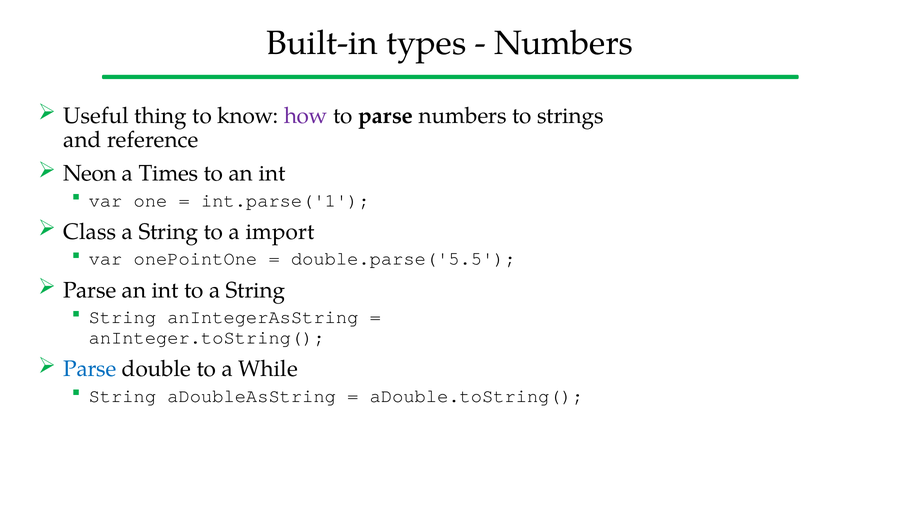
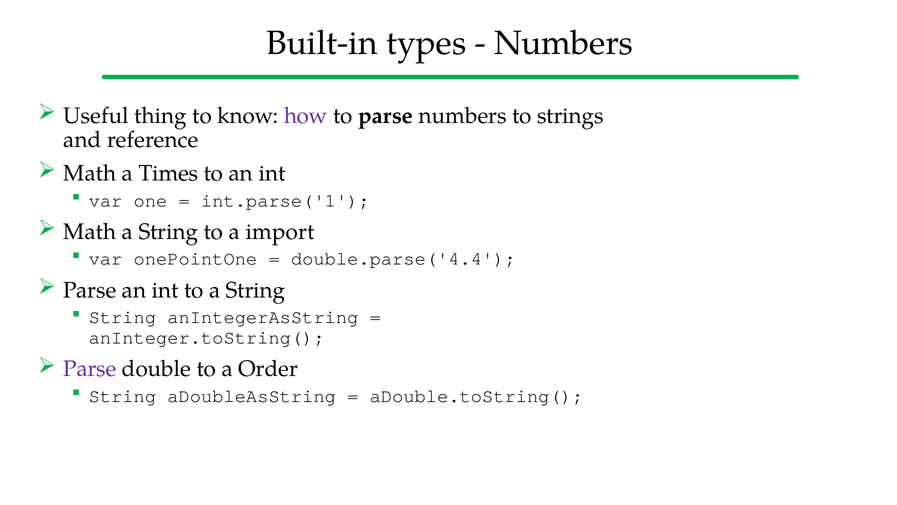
Neon: Neon -> Math (90, 173)
Class: Class -> Math (90, 232)
double.parse('5.5: double.parse('5.5 -> double.parse('4.4 (403, 259)
Parse colour: blue -> purple (90, 369)
While: While -> Order (268, 369)
